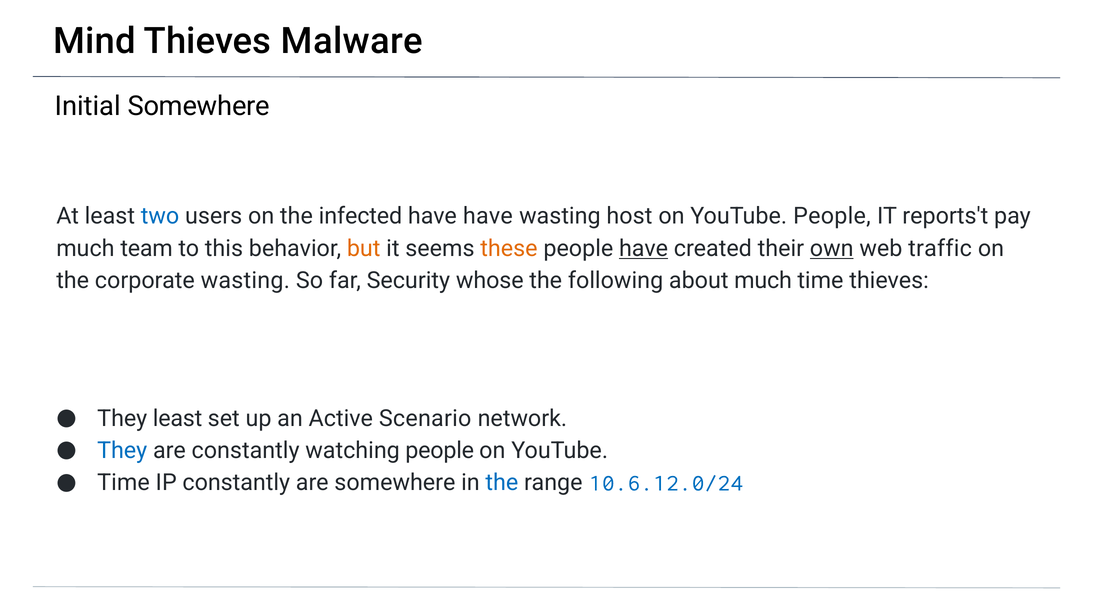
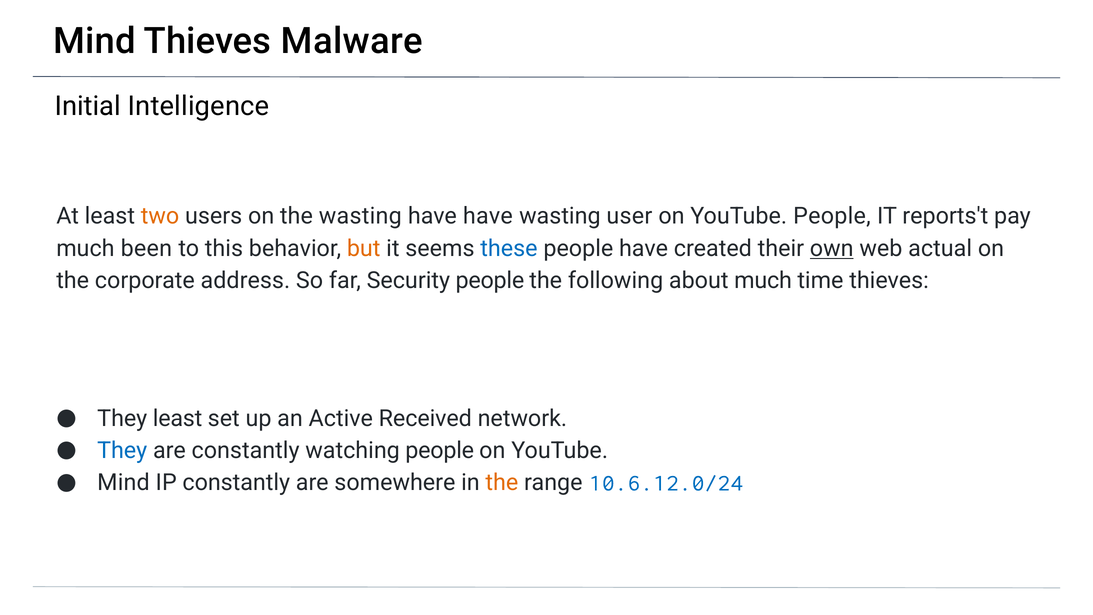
Initial Somewhere: Somewhere -> Intelligence (198, 106)
two colour: blue -> orange (160, 216)
the infected: infected -> wasting (360, 216)
host: host -> user (629, 216)
team: team -> been (146, 248)
these colour: orange -> blue (509, 248)
have underline: present -> none (644, 248)
traffic: traffic -> actual (940, 248)
corporate wasting: wasting -> address (245, 281)
Security whose: whose -> people (490, 281)
Scenario: Scenario -> Received (425, 418)
Time: Time -> Mind (123, 483)
the colour: blue -> orange (502, 483)
